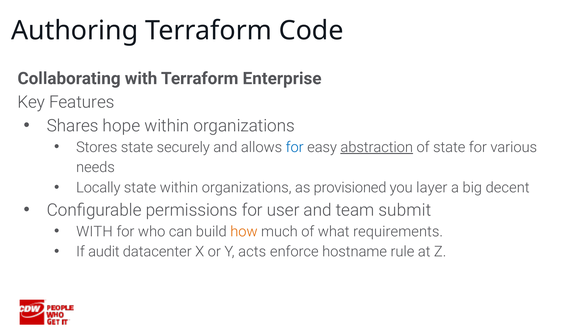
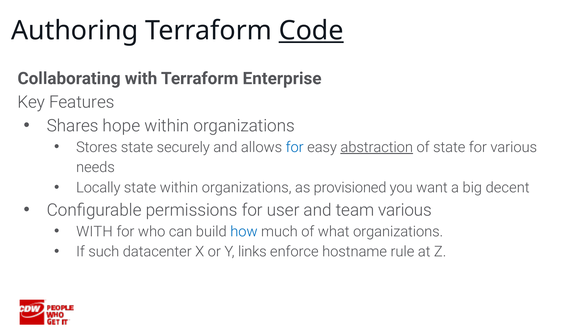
Code underline: none -> present (311, 31)
layer: layer -> want (432, 188)
team submit: submit -> various (405, 210)
how colour: orange -> blue (244, 231)
what requirements: requirements -> organizations (398, 231)
audit: audit -> such (104, 252)
acts: acts -> links (252, 252)
